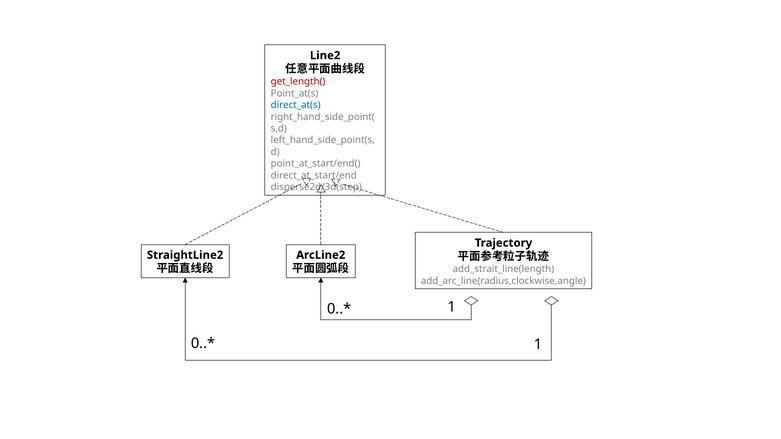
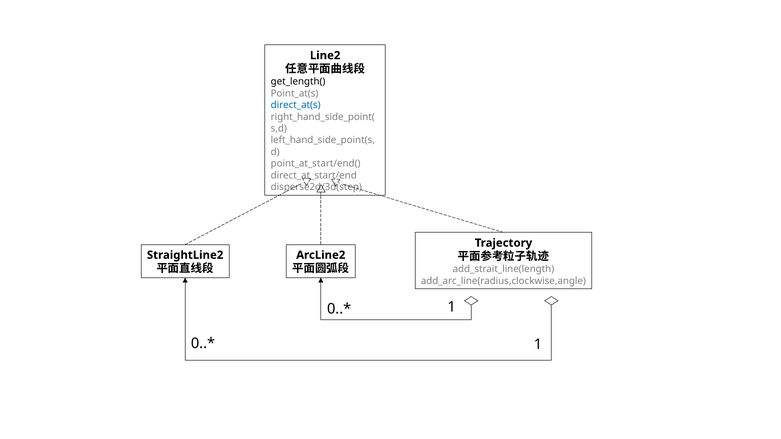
get_length( colour: red -> black (298, 82)
